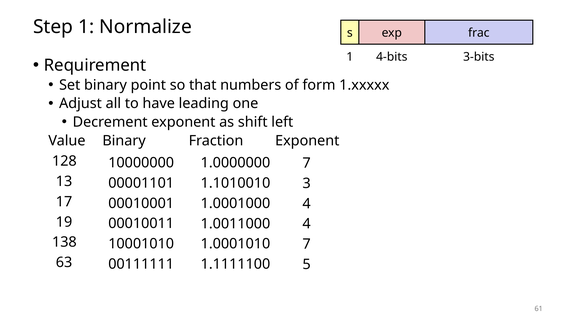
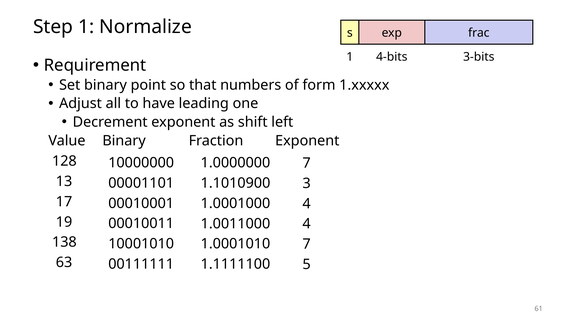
1.1010010: 1.1010010 -> 1.1010900 (235, 183)
